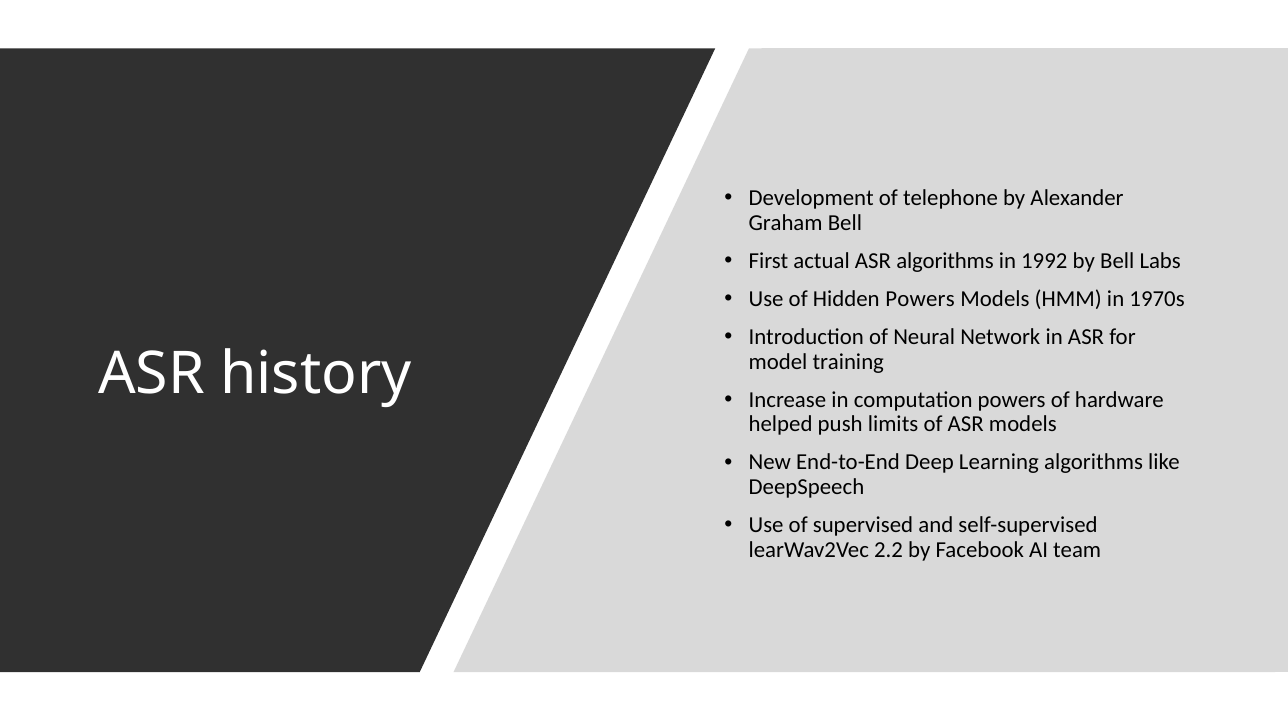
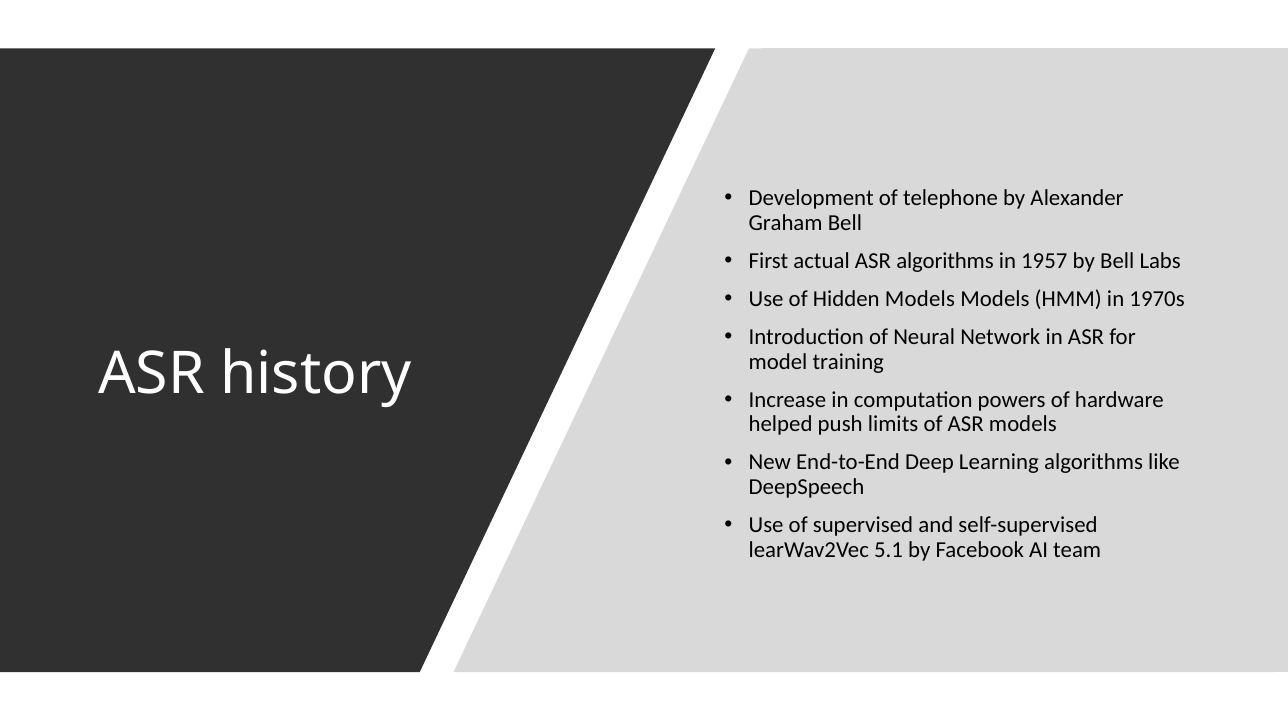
1992: 1992 -> 1957 (1044, 261)
Hidden Powers: Powers -> Models (920, 299)
2.2: 2.2 -> 5.1 (889, 550)
